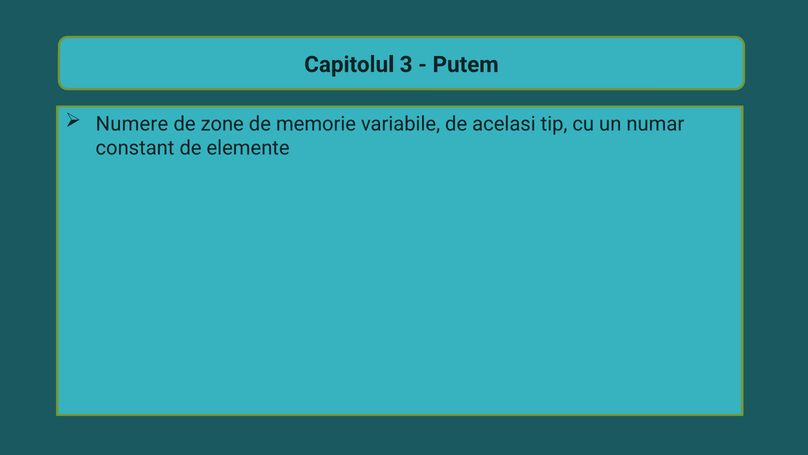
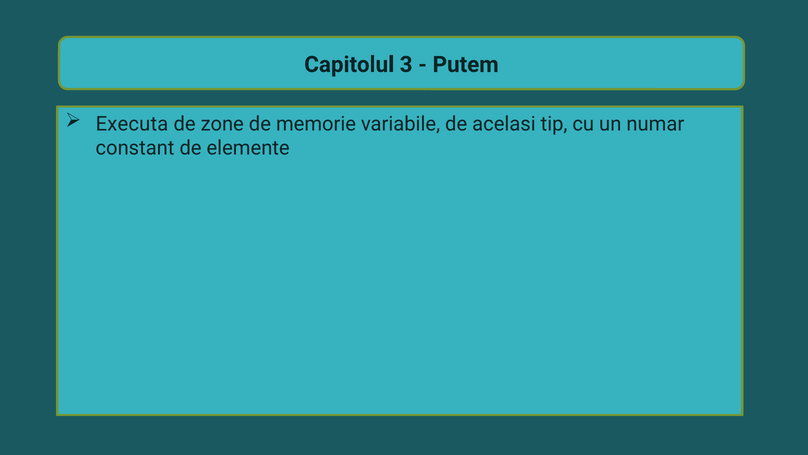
Numere: Numere -> Executa (132, 124)
